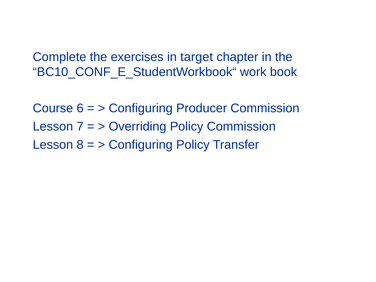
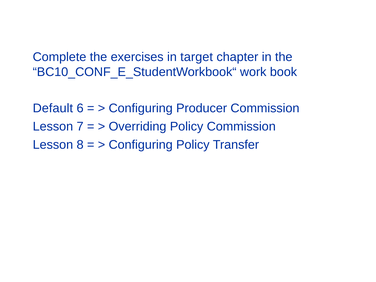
Course: Course -> Default (53, 108)
